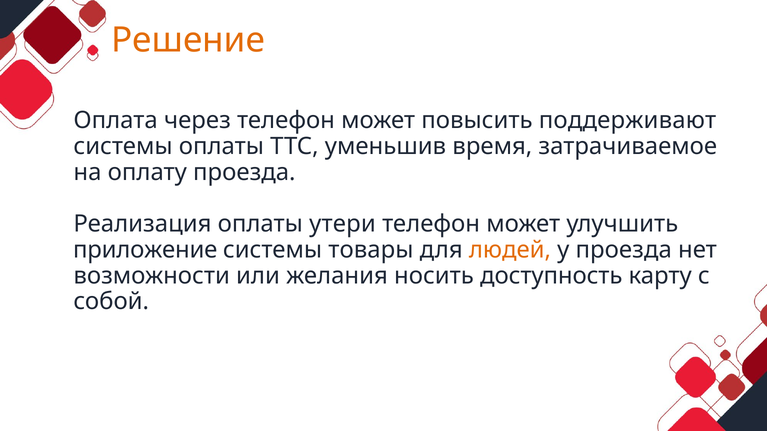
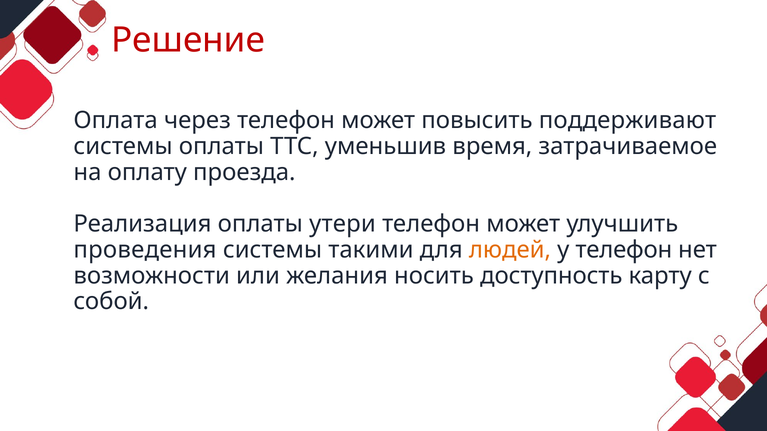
Решение colour: orange -> red (188, 40)
приложение: приложение -> проведения (145, 250)
товары: товары -> такими (371, 250)
у проезда: проезда -> телефон (624, 250)
